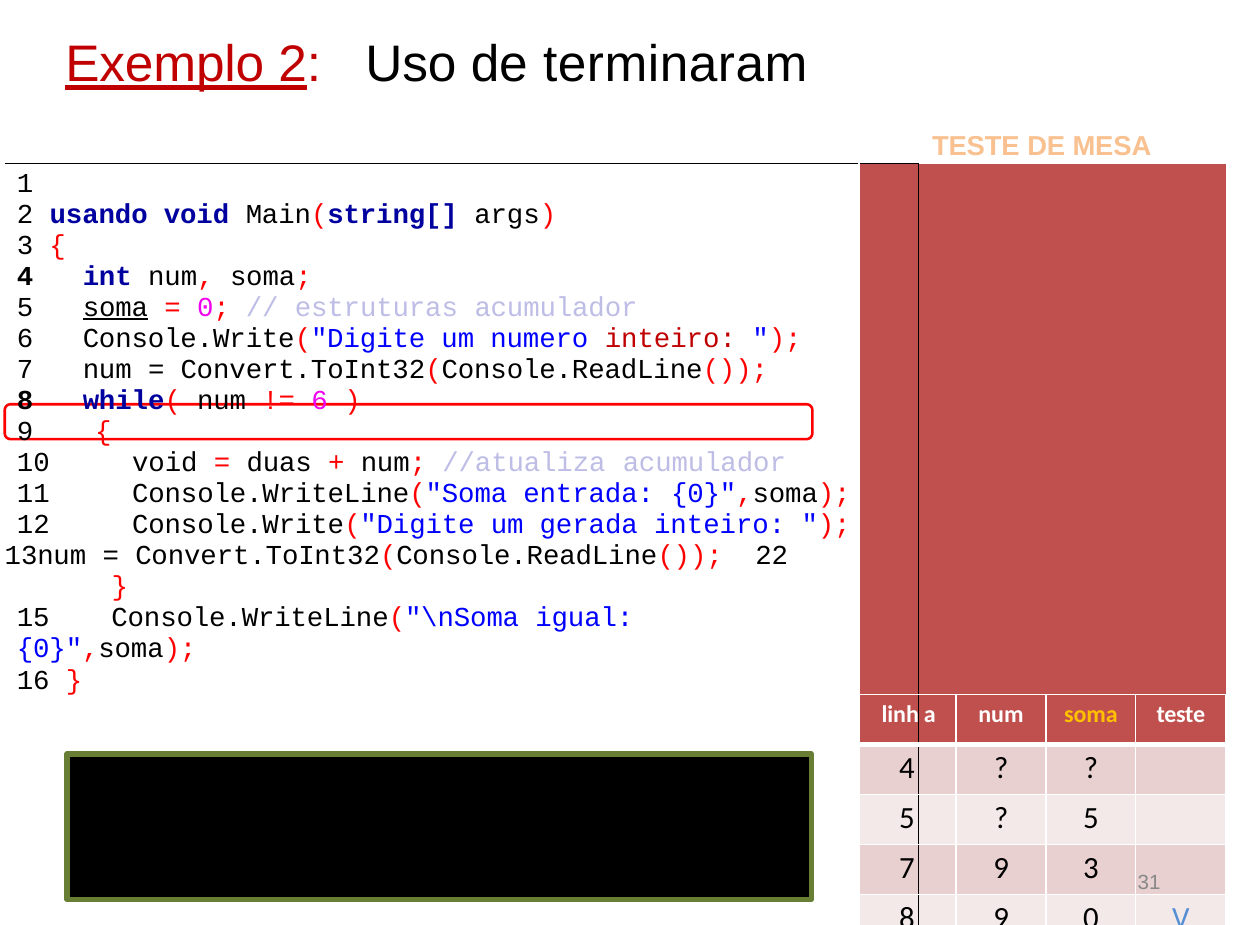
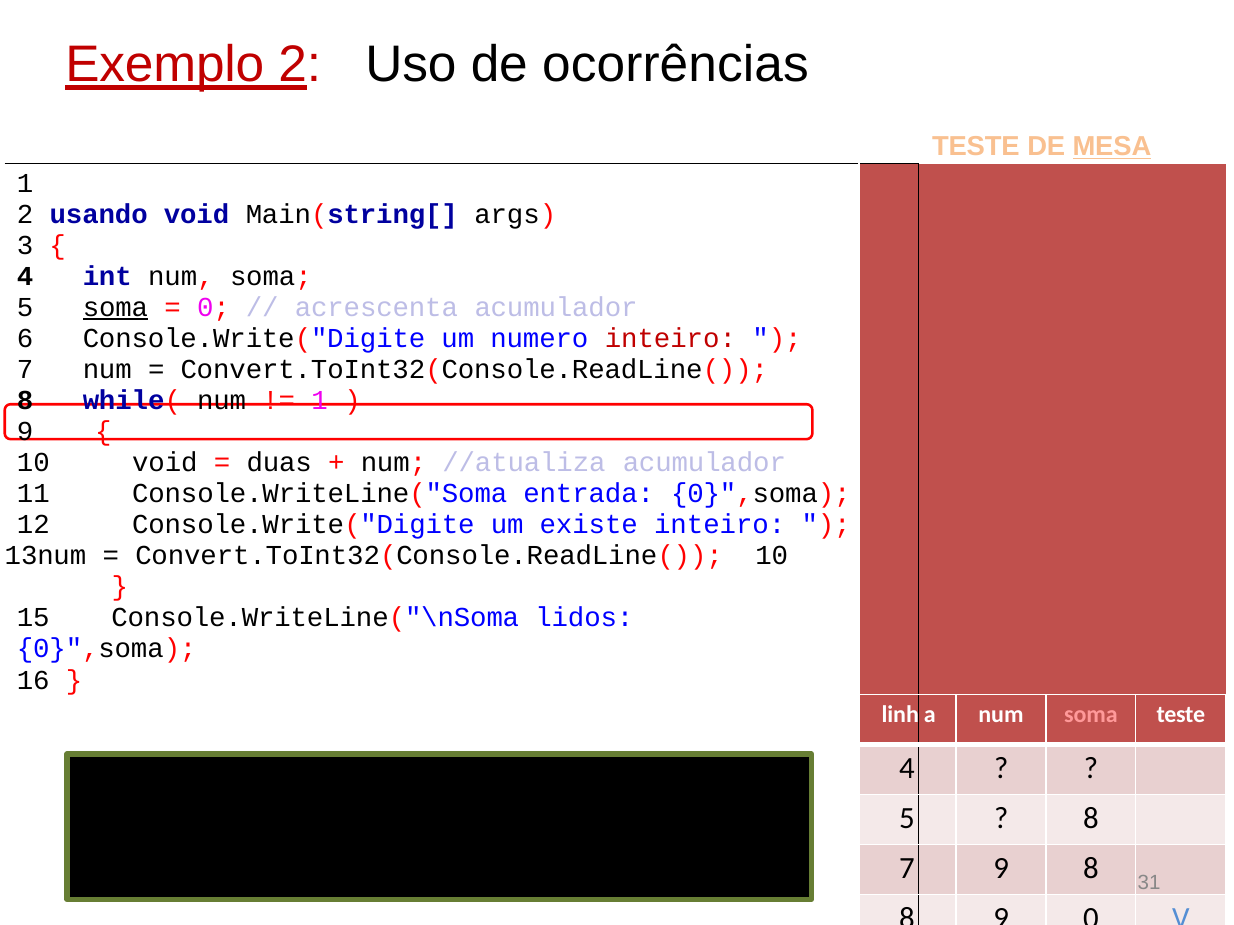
terminaram: terminaram -> ocorrências (675, 65)
MESA underline: none -> present (1112, 147)
estruturas: estruturas -> acrescenta (376, 308)
6: 6 -> 1 (320, 401)
gerada: gerada -> existe (589, 525)
Convert.ToInt32(Console.ReadLine( 22: 22 -> 10 (772, 556)
igual: igual -> lidos (584, 618)
soma colour: yellow -> pink (1091, 715)
5: 5 -> 8 (1091, 818)
9 3: 3 -> 8 (1091, 869)
